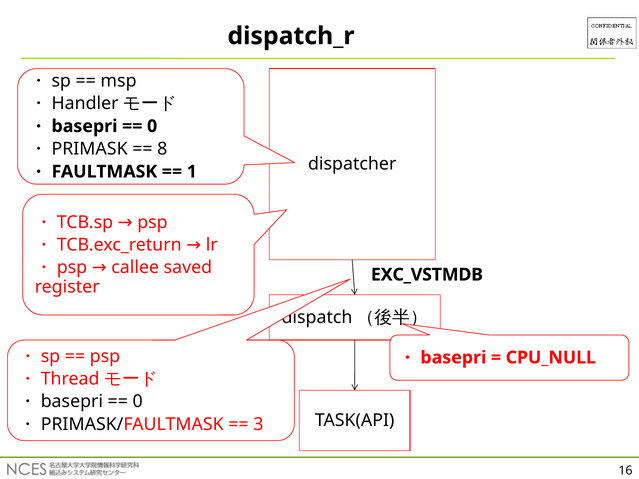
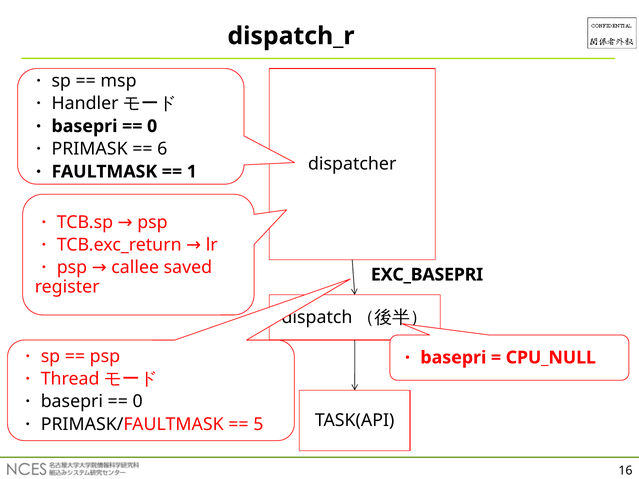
8: 8 -> 6 (162, 149)
EXC_VSTMDB: EXC_VSTMDB -> EXC_BASEPRI (427, 275)
3: 3 -> 5 (258, 425)
